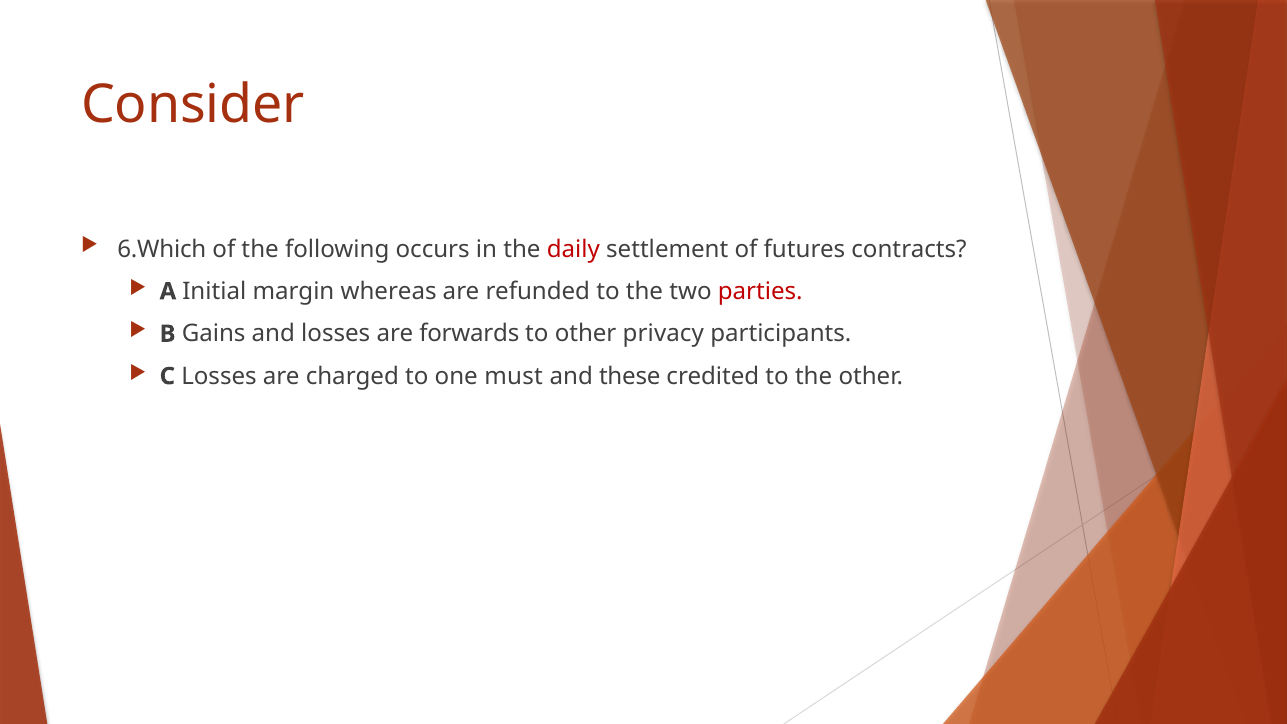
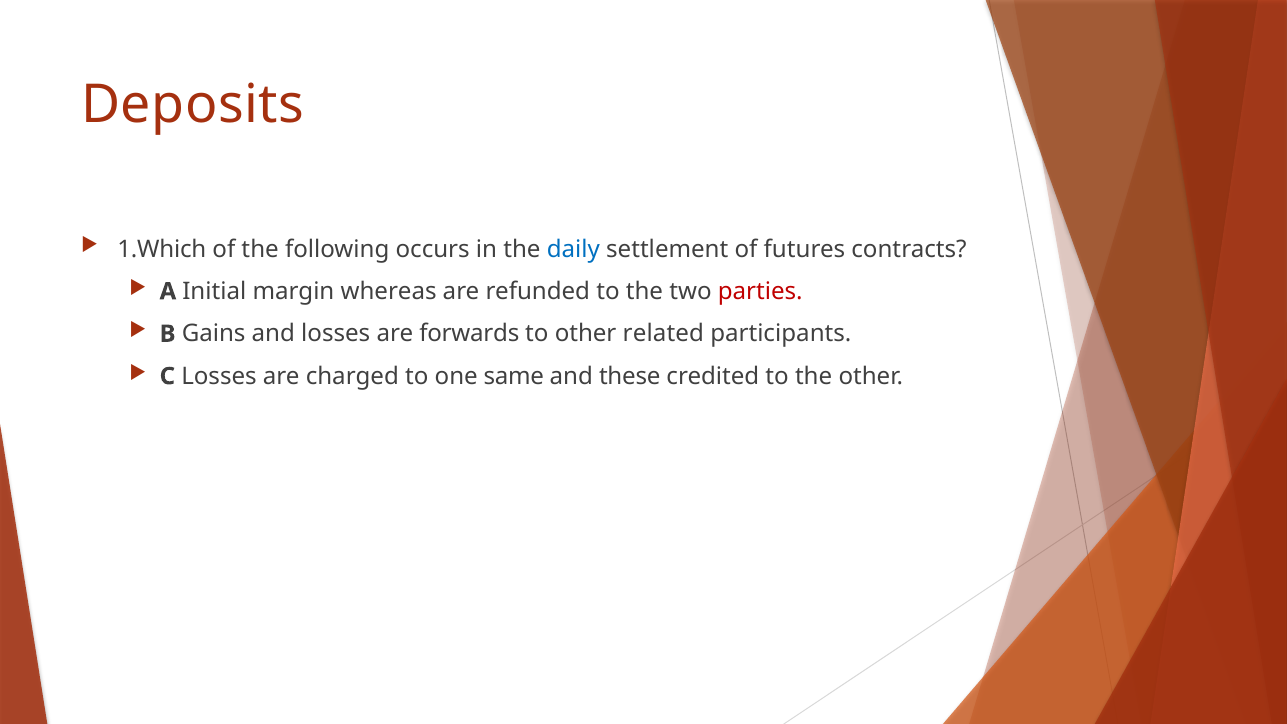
Consider: Consider -> Deposits (193, 105)
6.Which: 6.Which -> 1.Which (162, 249)
daily colour: red -> blue (573, 249)
privacy: privacy -> related (663, 334)
must: must -> same (514, 376)
